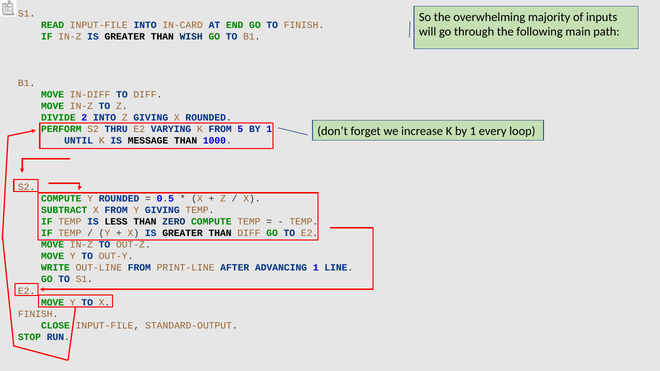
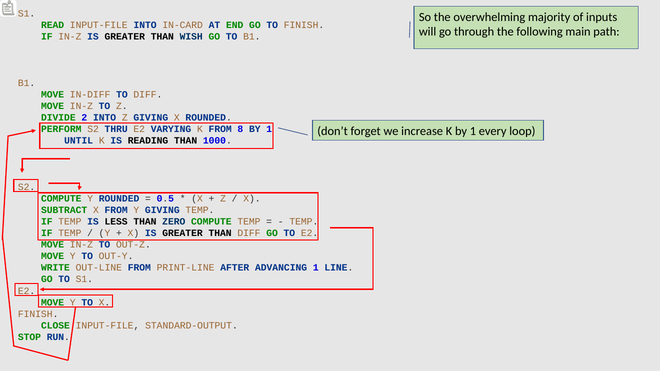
5: 5 -> 8 (240, 129)
MESSAGE: MESSAGE -> READING (148, 141)
